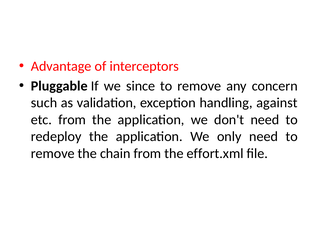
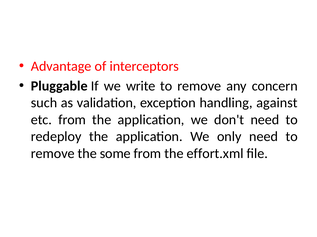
since: since -> write (141, 86)
chain: chain -> some (115, 154)
